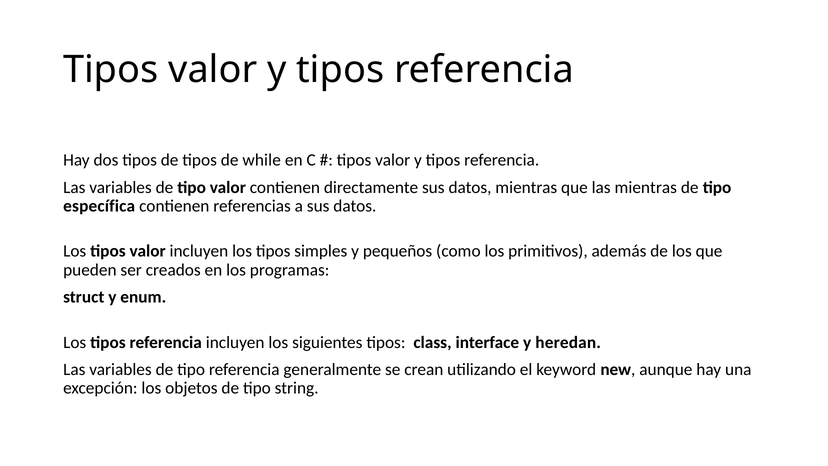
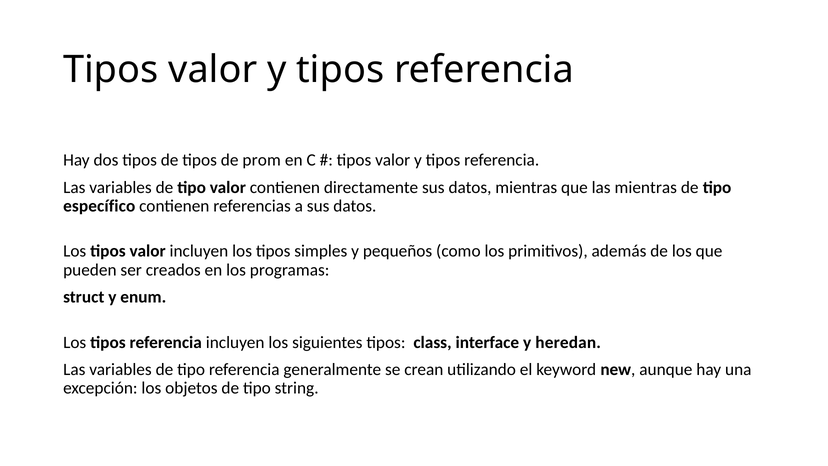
while: while -> prom (262, 160)
específica: específica -> específico (99, 206)
